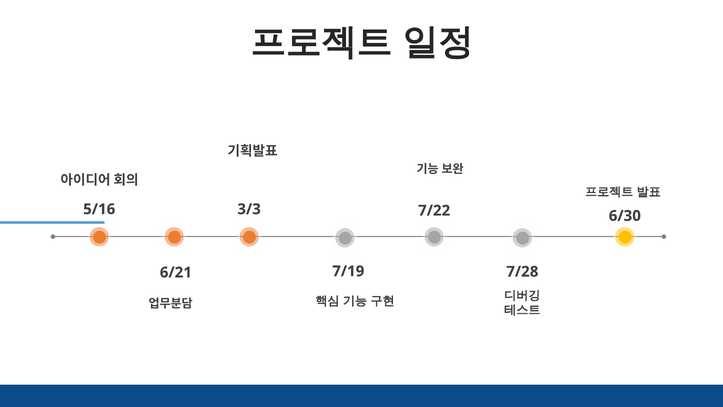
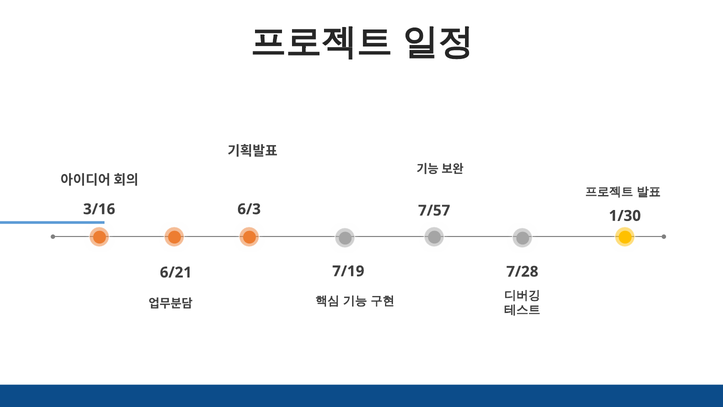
5/16: 5/16 -> 3/16 (99, 209)
3/3: 3/3 -> 6/3 (249, 209)
7/22: 7/22 -> 7/57 (434, 210)
6/30: 6/30 -> 1/30 (625, 216)
